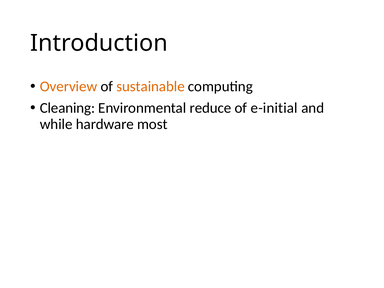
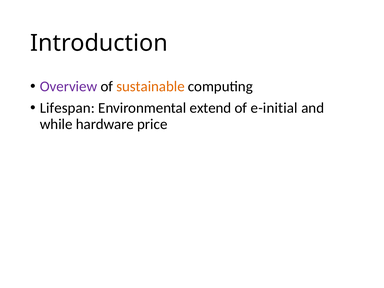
Overview colour: orange -> purple (69, 87)
Cleaning: Cleaning -> Lifespan (67, 108)
reduce: reduce -> extend (210, 108)
most: most -> price (152, 124)
